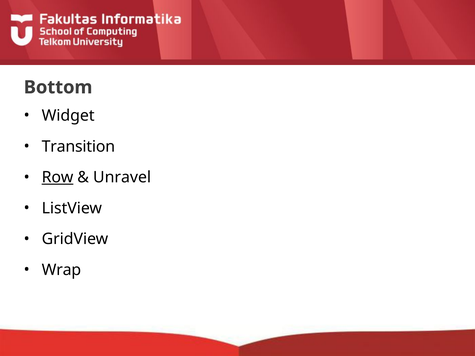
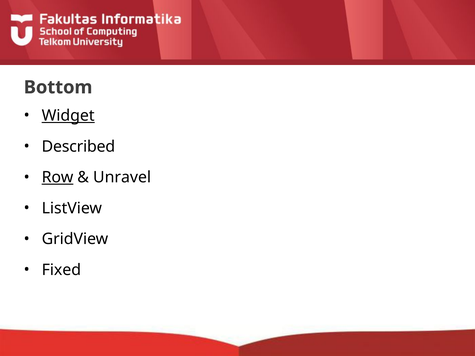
Widget underline: none -> present (68, 116)
Transition: Transition -> Described (78, 147)
Wrap: Wrap -> Fixed (61, 270)
